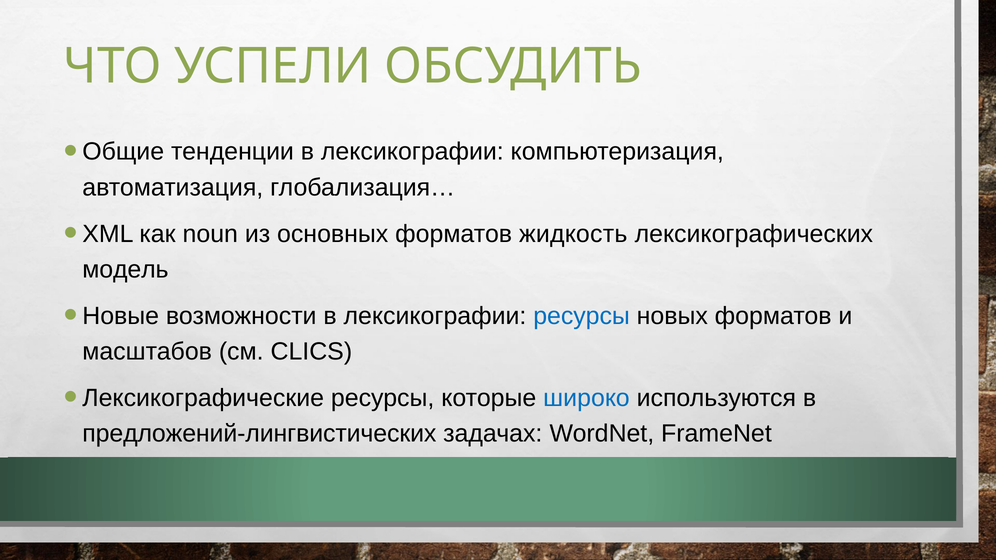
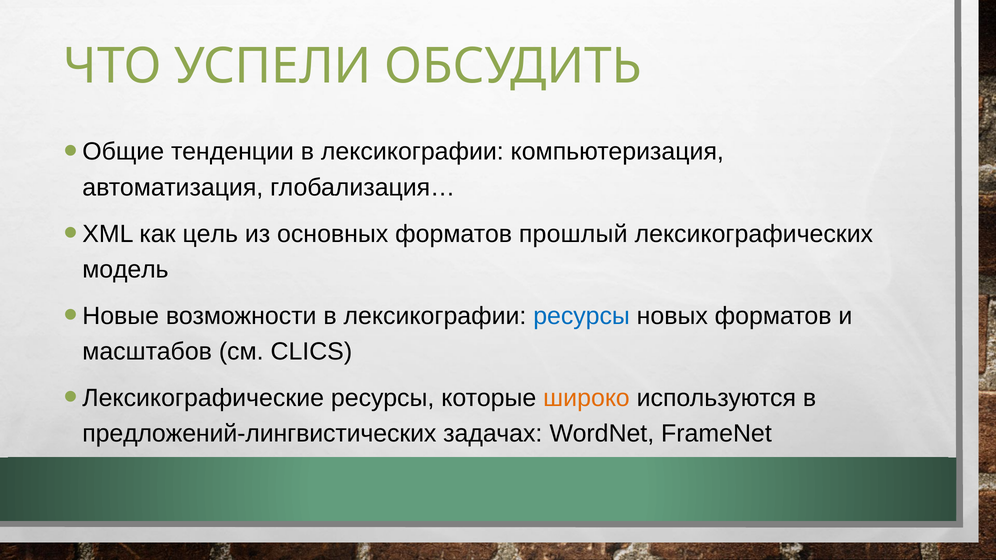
noun: noun -> цель (210, 234)
жидкость: жидкость -> прошлый (573, 234)
широко colour: blue -> orange (586, 398)
